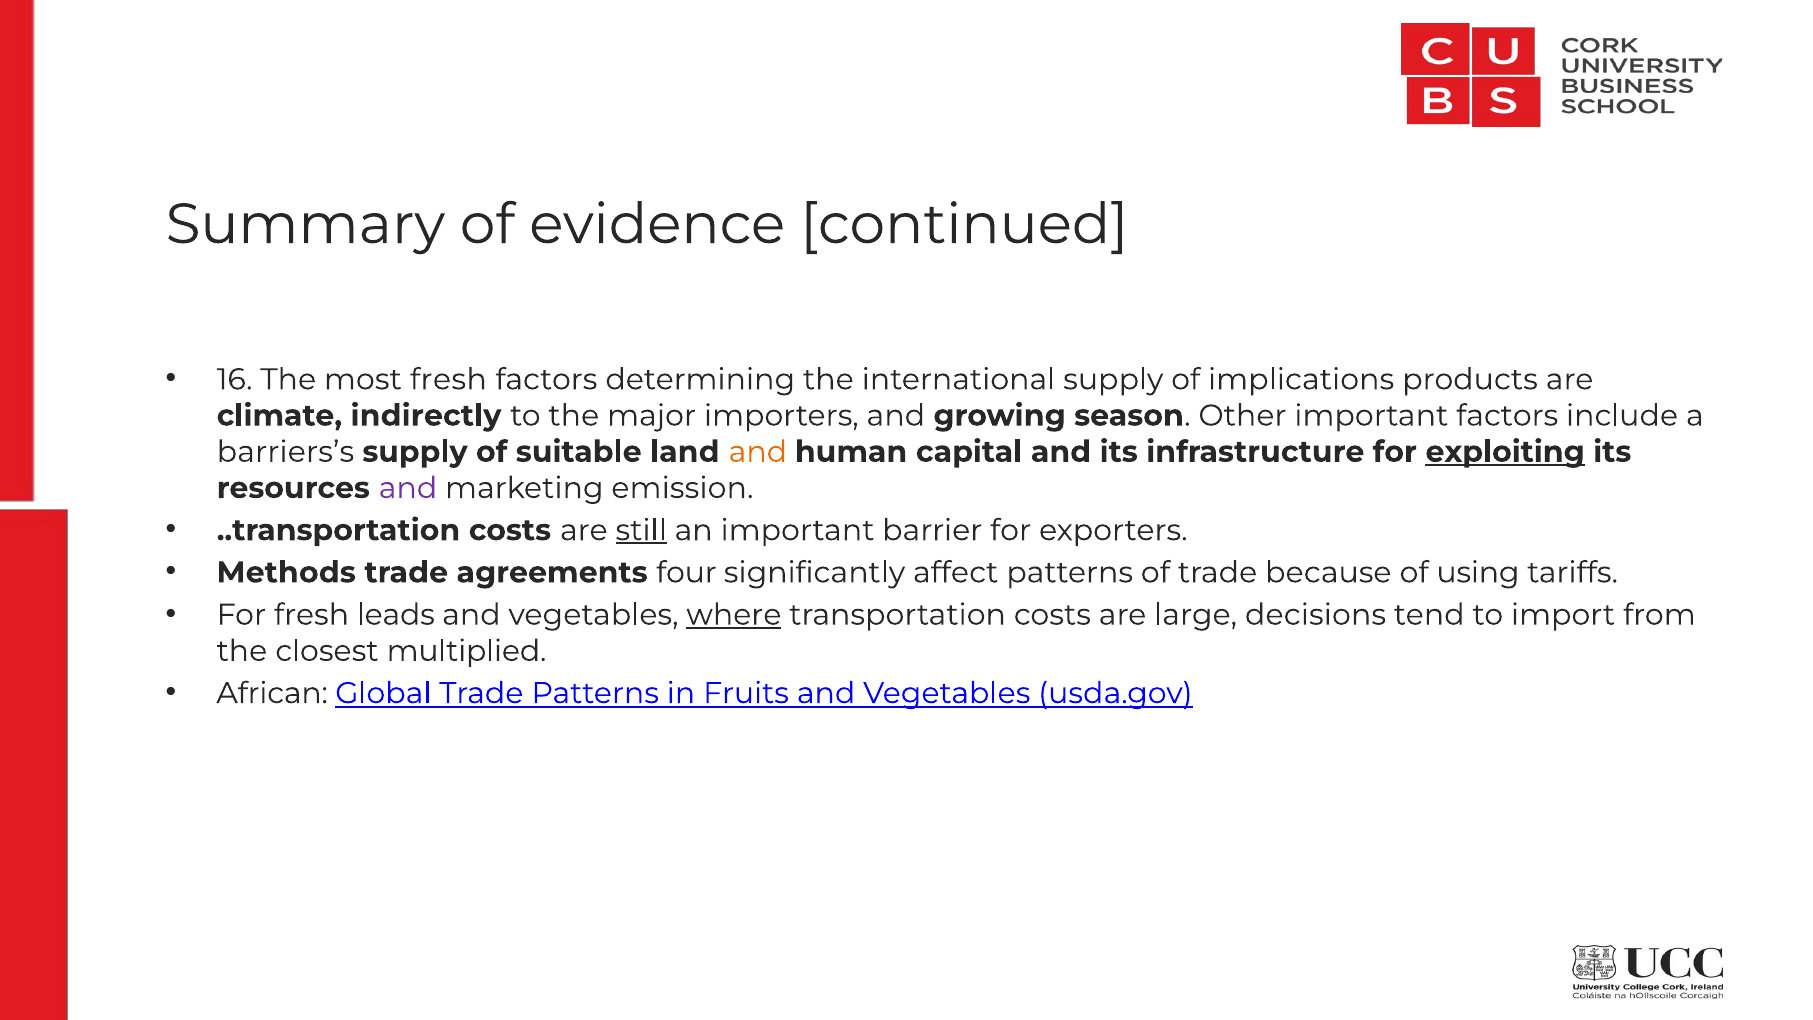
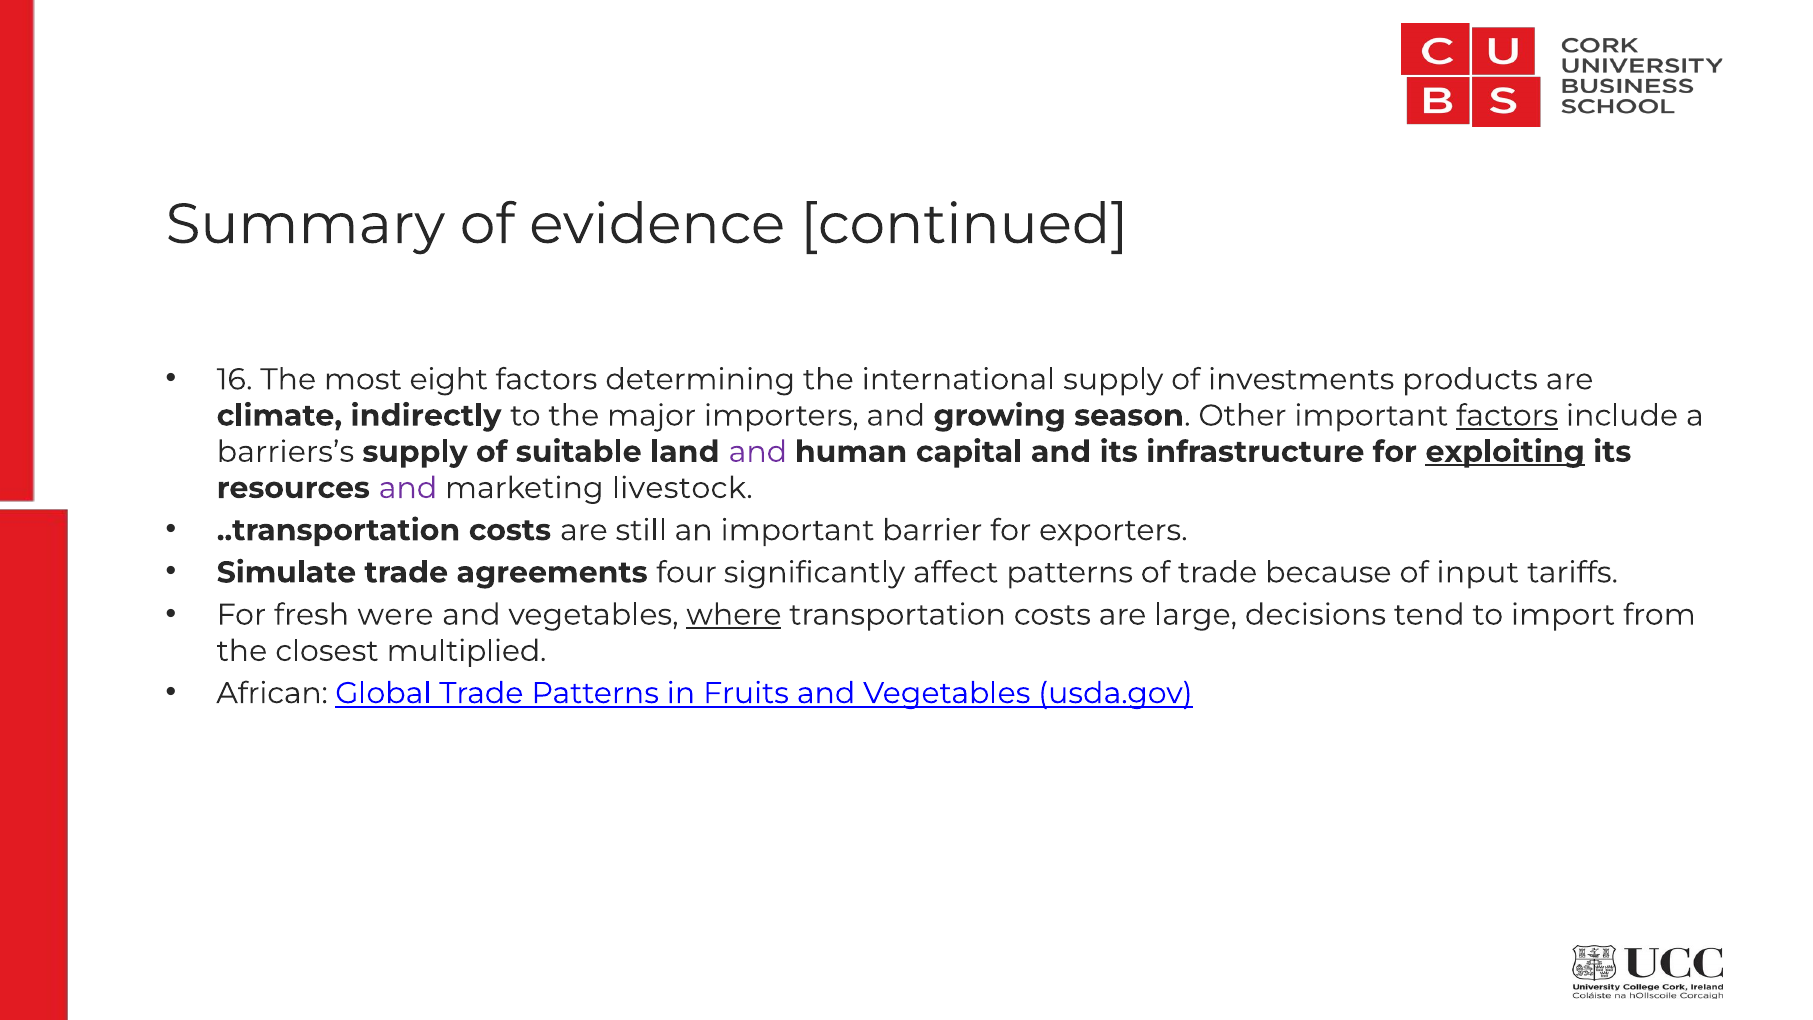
most fresh: fresh -> eight (449, 379)
implications: implications -> investments (1301, 379)
factors underline: none -> present (1507, 416)
and colour: orange -> purple (758, 452)
emission: emission -> livestock (682, 488)
still underline: present -> none (641, 530)
Methods: Methods -> Simulate (286, 572)
using: using -> input (1478, 572)
leads: leads -> were (395, 615)
